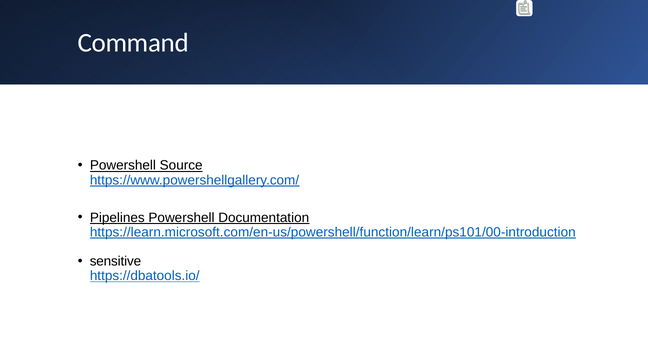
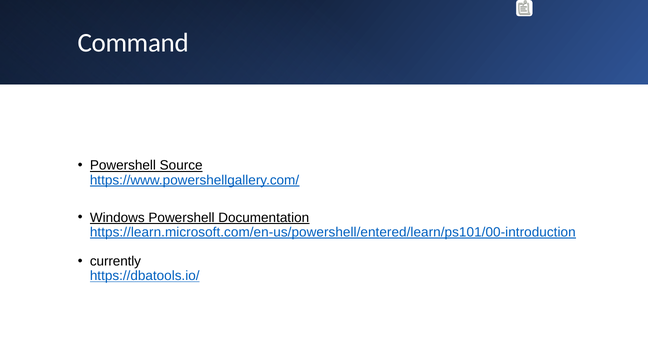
Pipelines: Pipelines -> Windows (117, 218)
https://learn.microsoft.com/en-us/powershell/function/learn/ps101/00-introduction: https://learn.microsoft.com/en-us/powershell/function/learn/ps101/00-introduction -> https://learn.microsoft.com/en-us/powershell/entered/learn/ps101/00-introduction (333, 232)
sensitive: sensitive -> currently (115, 262)
